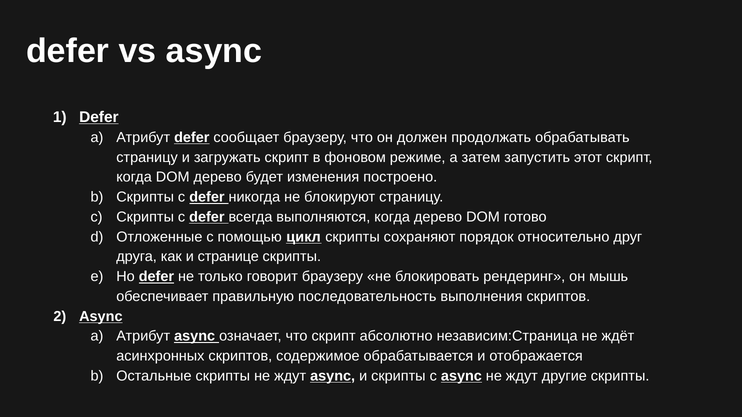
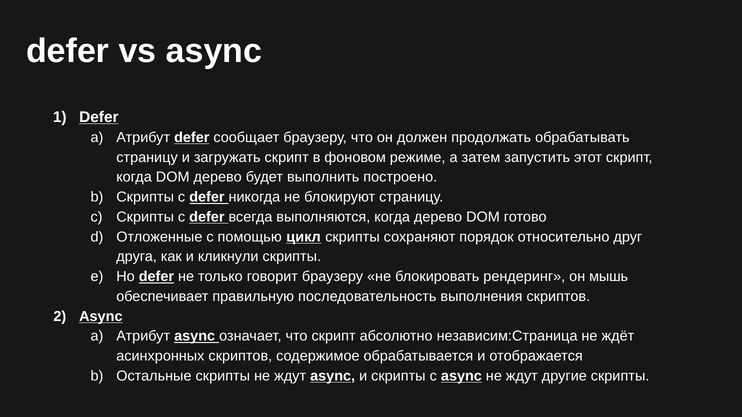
изменения: изменения -> выполнить (323, 177)
странице: странице -> кликнули (228, 257)
